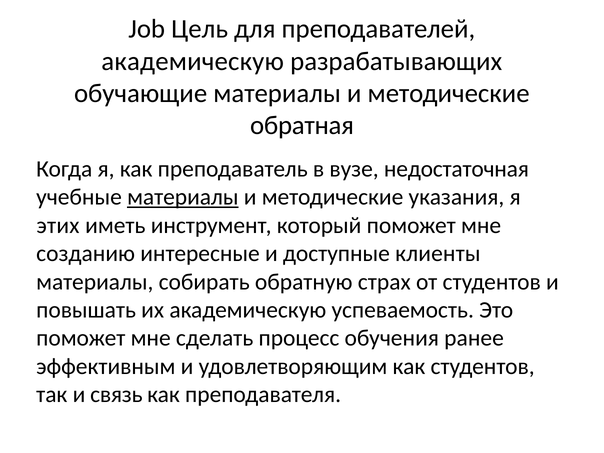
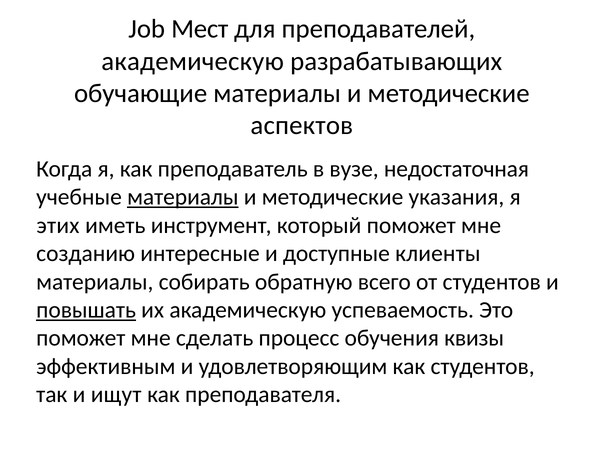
Цель: Цель -> Мест (200, 29)
обратная: обратная -> аспектов (302, 126)
страх: страх -> всего (384, 282)
повышать underline: none -> present (86, 310)
ранее: ранее -> квизы (474, 338)
связь: связь -> ищут (116, 395)
